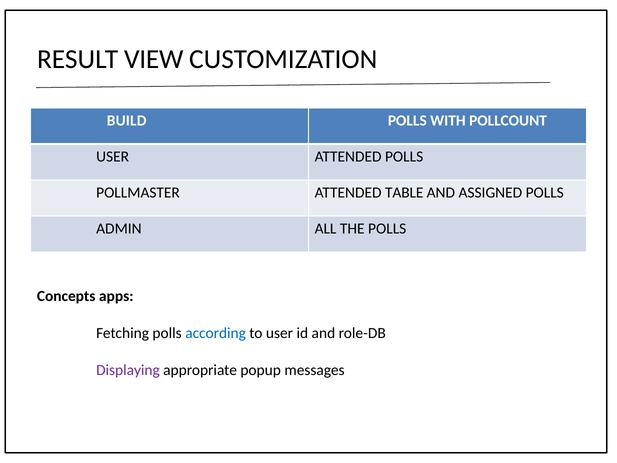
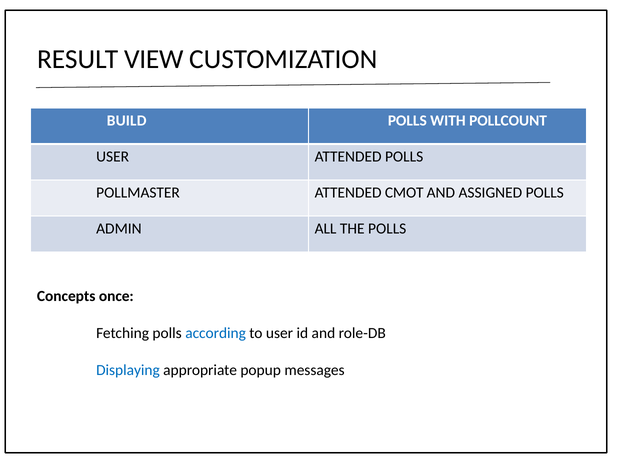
TABLE: TABLE -> CMOT (404, 193)
apps: apps -> once (116, 296)
Displaying colour: purple -> blue (128, 370)
